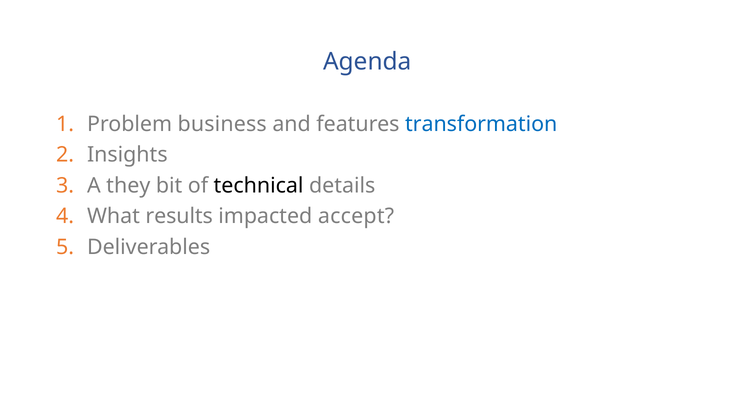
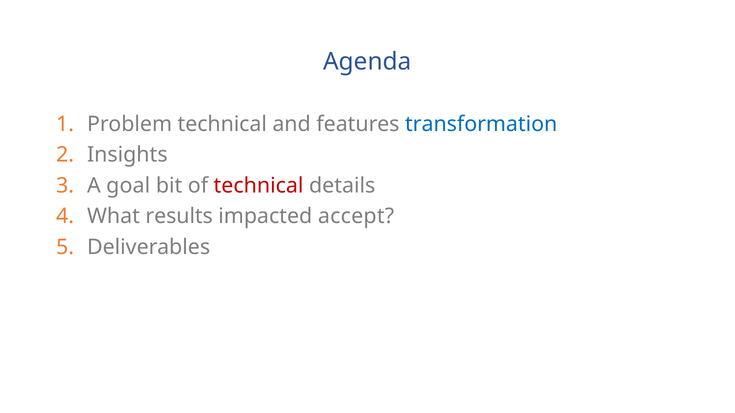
Problem business: business -> technical (222, 124)
they: they -> goal (128, 186)
technical colour: black -> red (259, 186)
